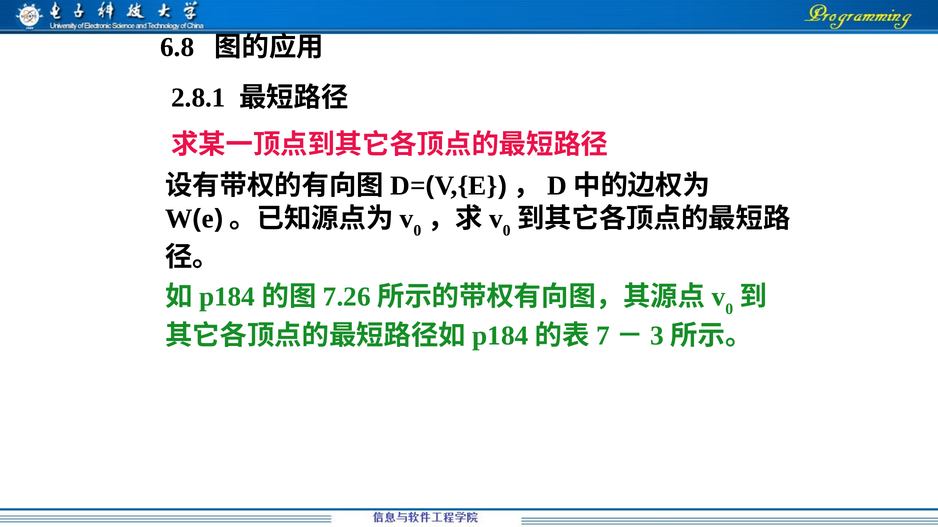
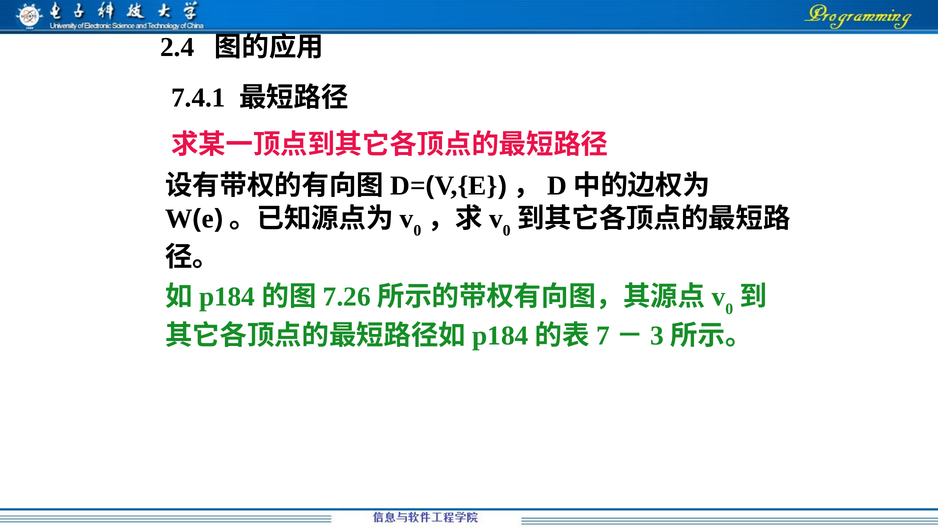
6.8: 6.8 -> 2.4 (177, 47)
2.8.1: 2.8.1 -> 7.4.1 (198, 98)
